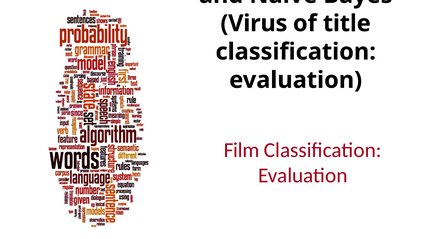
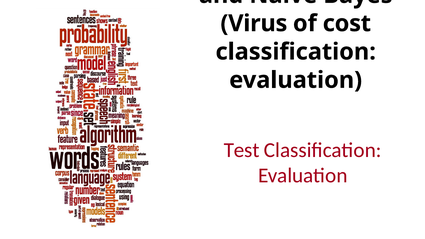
title: title -> cost (347, 23)
Film: Film -> Test (242, 150)
